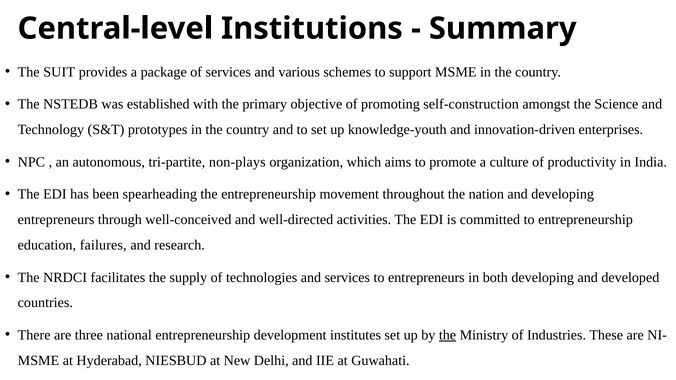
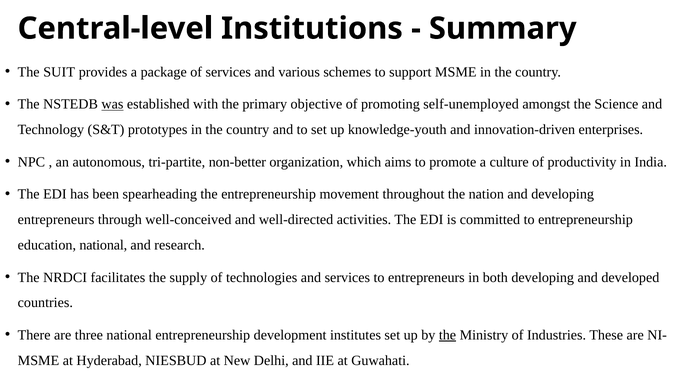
was underline: none -> present (112, 104)
self-construction: self-construction -> self-unemployed (471, 104)
non-plays: non-plays -> non-better (237, 162)
education failures: failures -> national (103, 245)
